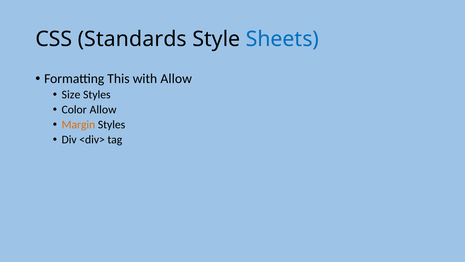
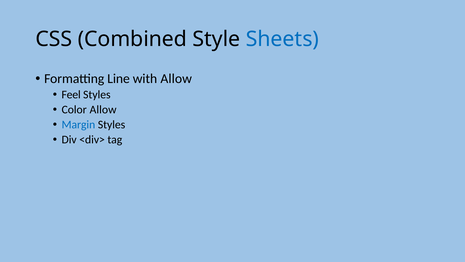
Standards: Standards -> Combined (132, 39)
This: This -> Line (119, 79)
Size: Size -> Feel (71, 95)
Margin colour: orange -> blue (78, 125)
